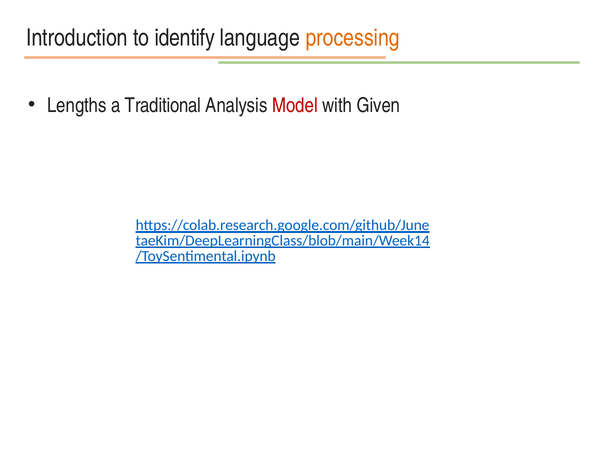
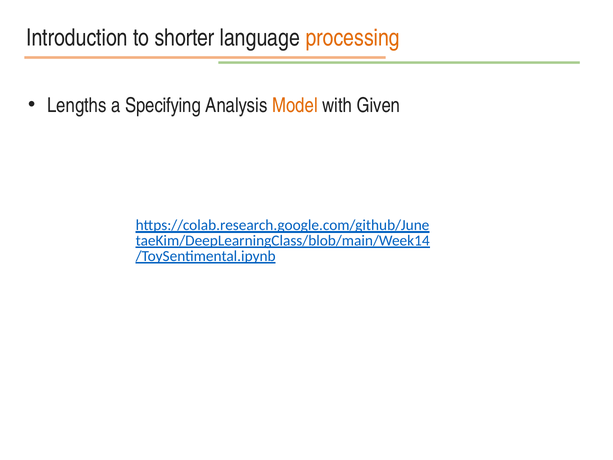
identify: identify -> shorter (185, 38)
Traditional: Traditional -> Specifying (163, 105)
Model colour: red -> orange (295, 105)
